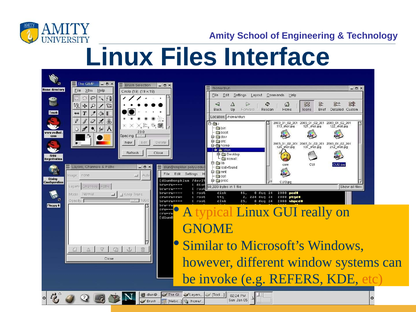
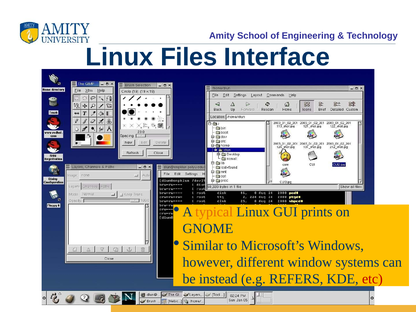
really: really -> prints (317, 212)
invoke: invoke -> instead (218, 279)
etc colour: orange -> red (372, 279)
